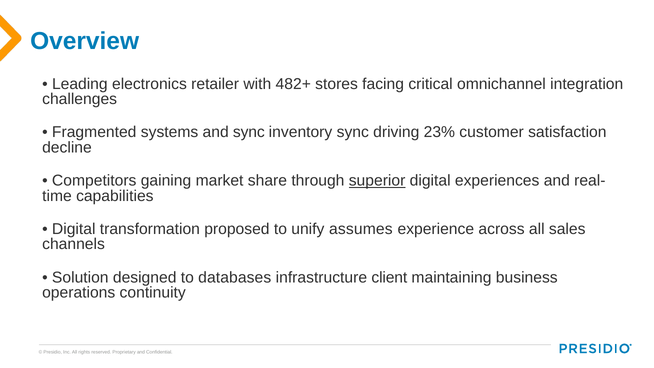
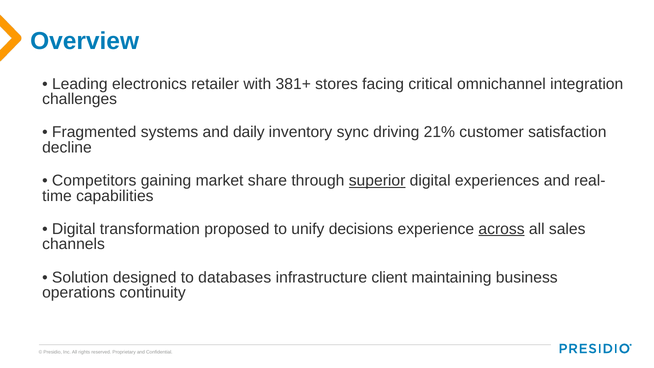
482+: 482+ -> 381+ (293, 84)
and sync: sync -> daily (249, 132)
23%: 23% -> 21% (439, 132)
assumes: assumes -> decisions (361, 229)
across underline: none -> present (502, 229)
